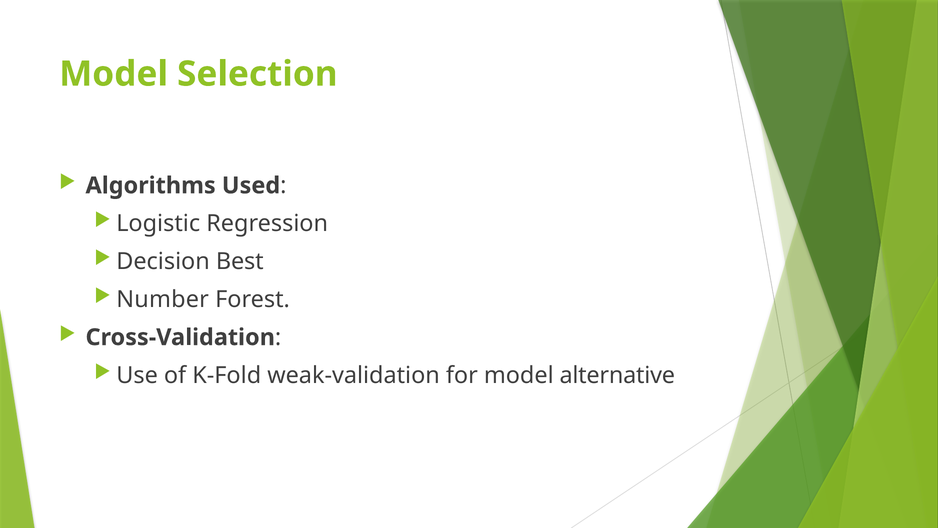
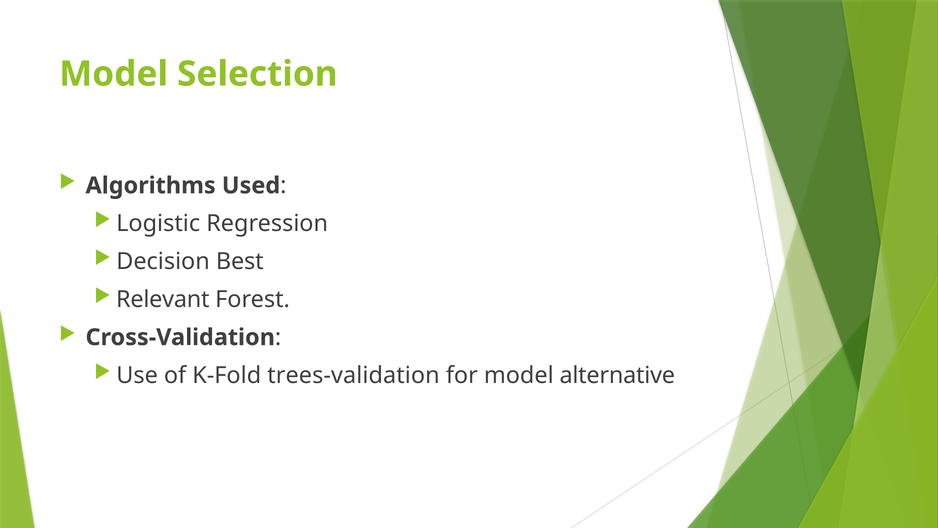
Number: Number -> Relevant (163, 299)
weak-validation: weak-validation -> trees-validation (353, 375)
